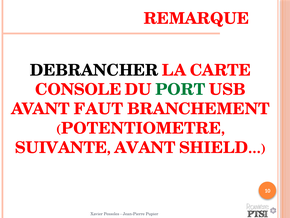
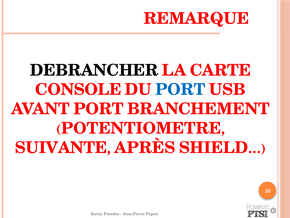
PORT colour: green -> blue (180, 89)
AVANT FAUT: FAUT -> PORT (98, 109)
AVANT: AVANT -> APRÈS (145, 147)
